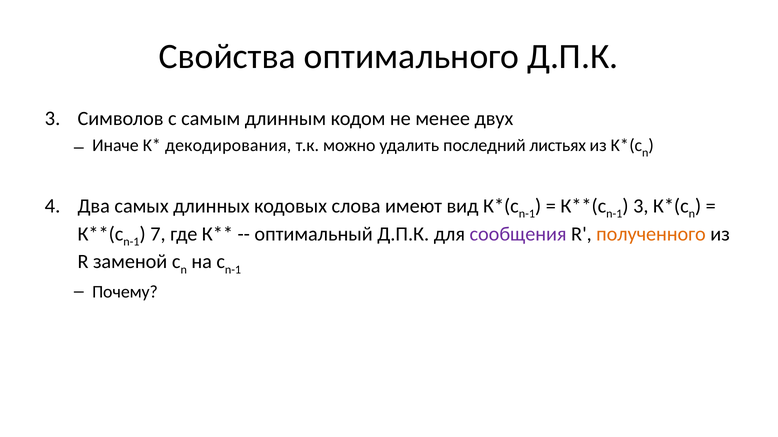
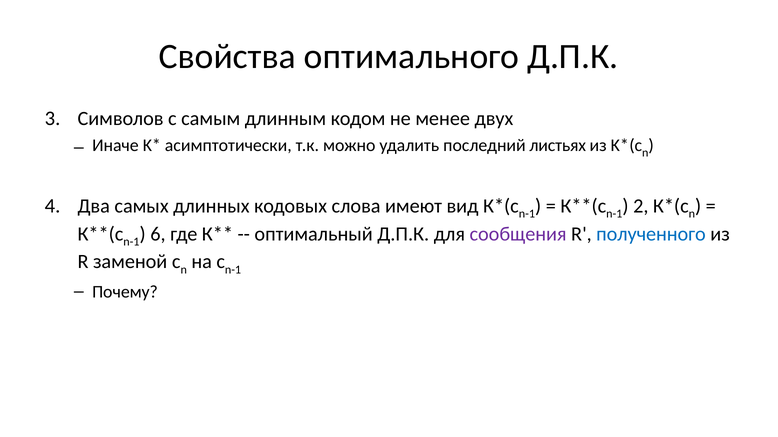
декодирования: декодирования -> асимптотически (228, 146)
3: 3 -> 2 (641, 206)
7: 7 -> 6 (158, 234)
полученного colour: orange -> blue (651, 234)
